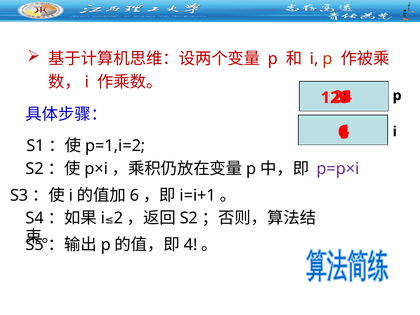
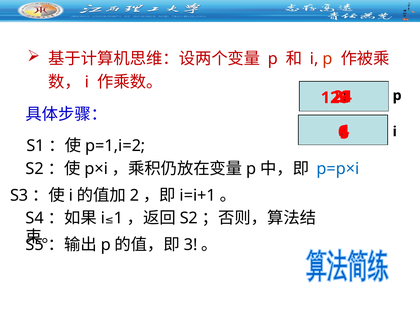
p=p×i colour: purple -> blue (338, 169)
6: 6 -> 2 (134, 196)
2: 2 -> 1 (118, 218)
4: 4 -> 3 (191, 245)
